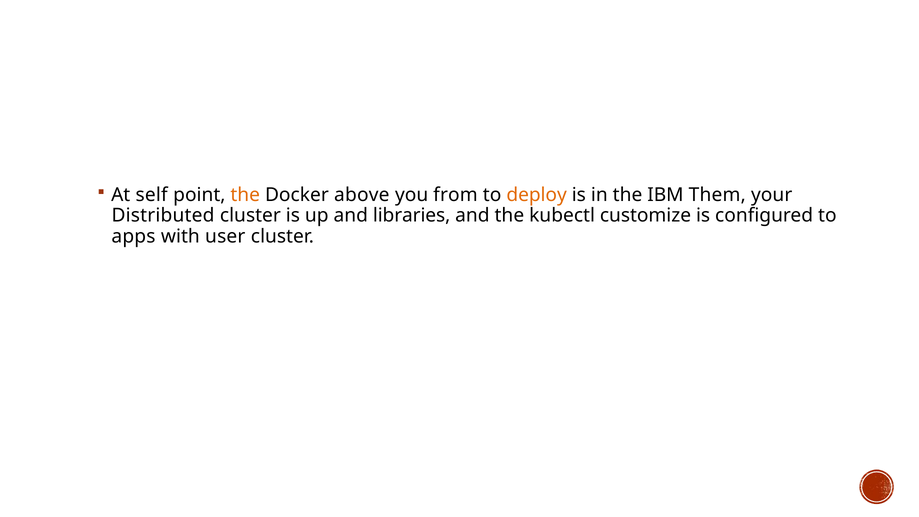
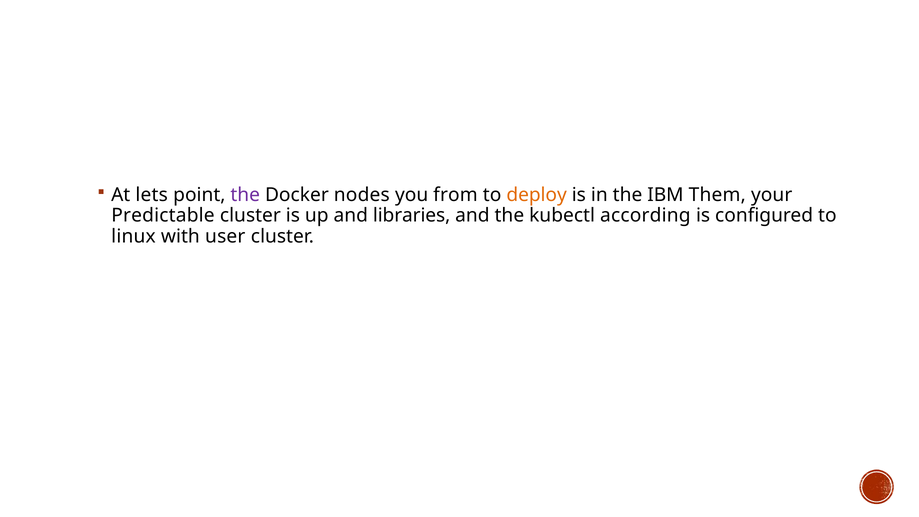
self: self -> lets (152, 195)
the colour: orange -> purple (245, 195)
above: above -> nodes (362, 195)
Distributed: Distributed -> Predictable (163, 216)
customize: customize -> according (645, 216)
apps: apps -> linux (133, 236)
